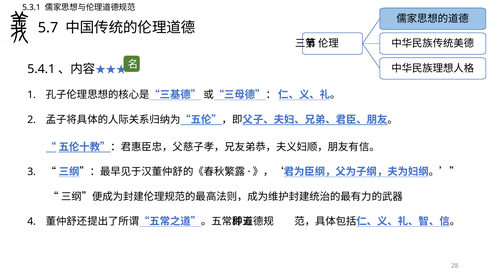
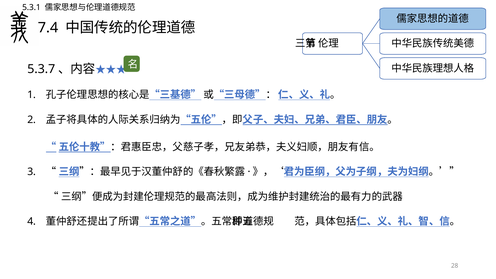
5.7: 5.7 -> 7.4 (48, 28)
5.4.1: 5.4.1 -> 5.3.7 (41, 69)
